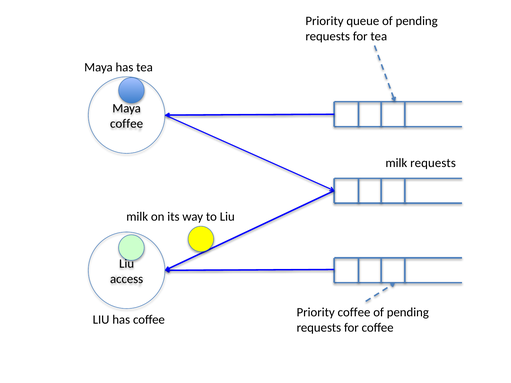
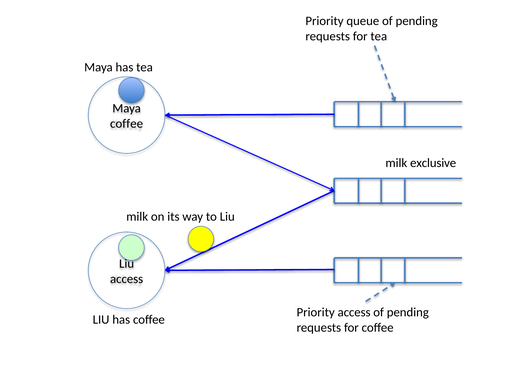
milk requests: requests -> exclusive (433, 163)
Priority coffee: coffee -> access (354, 313)
